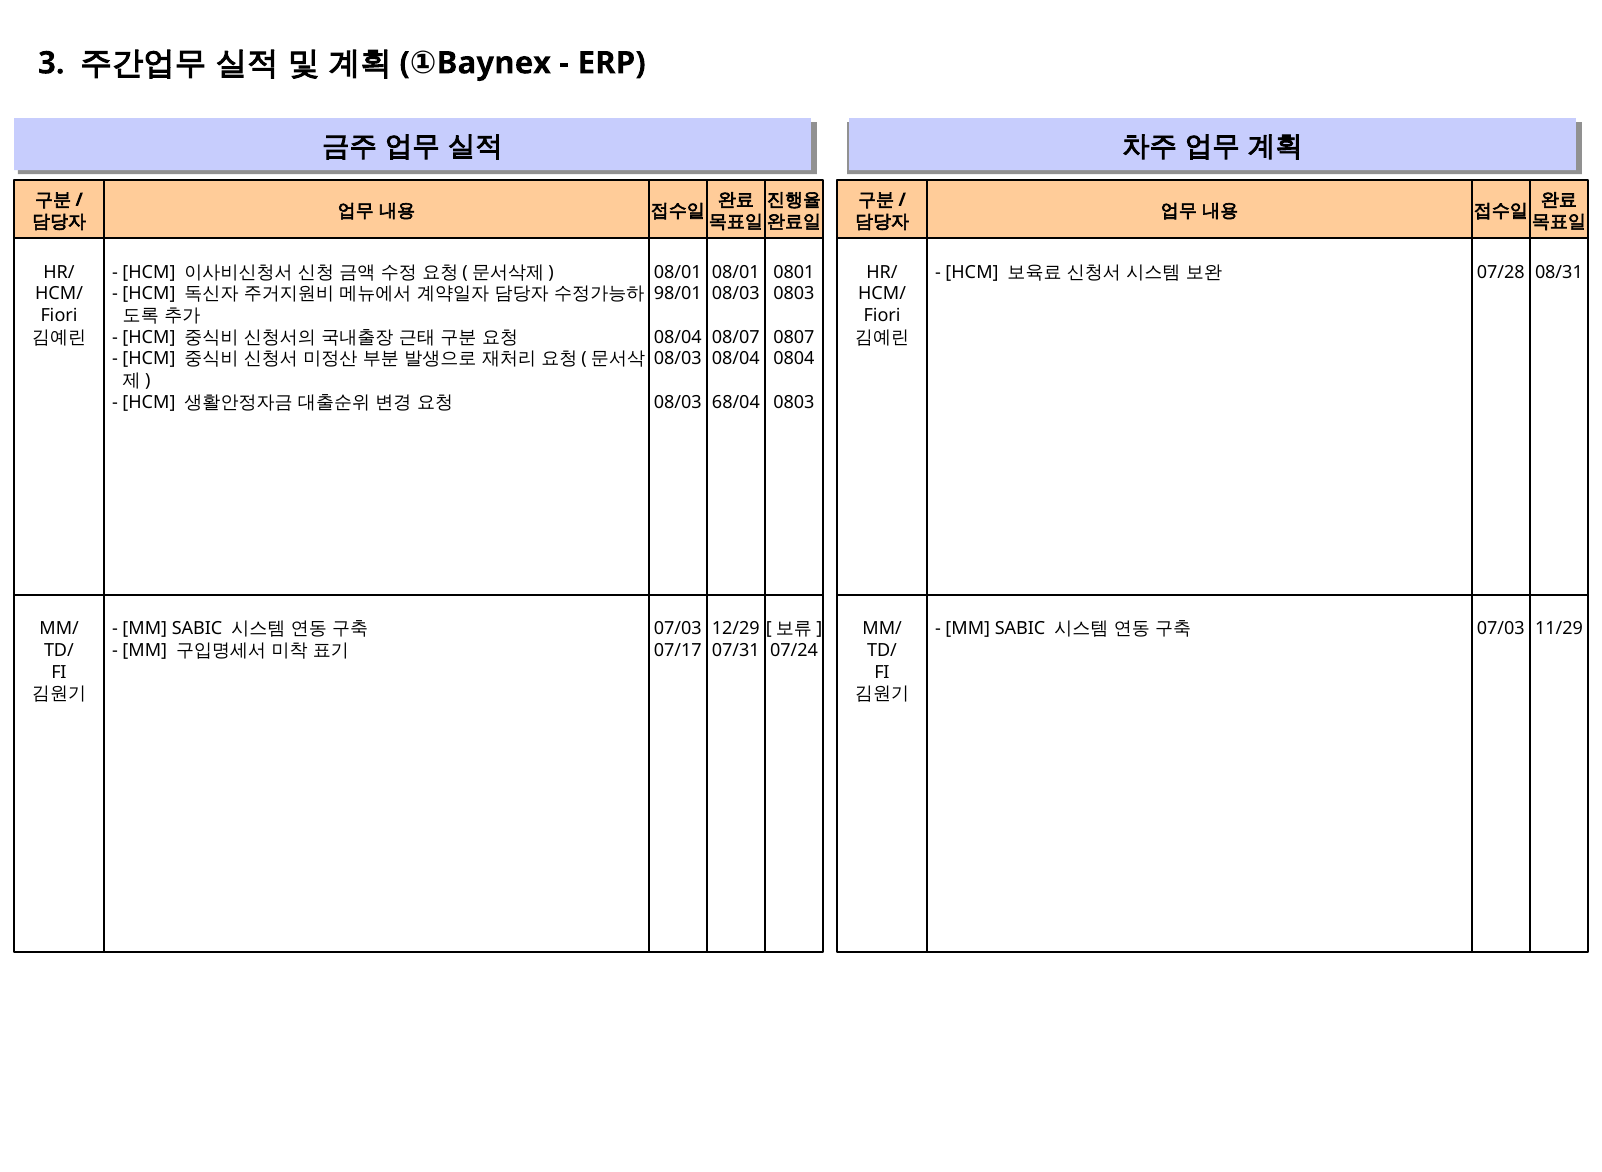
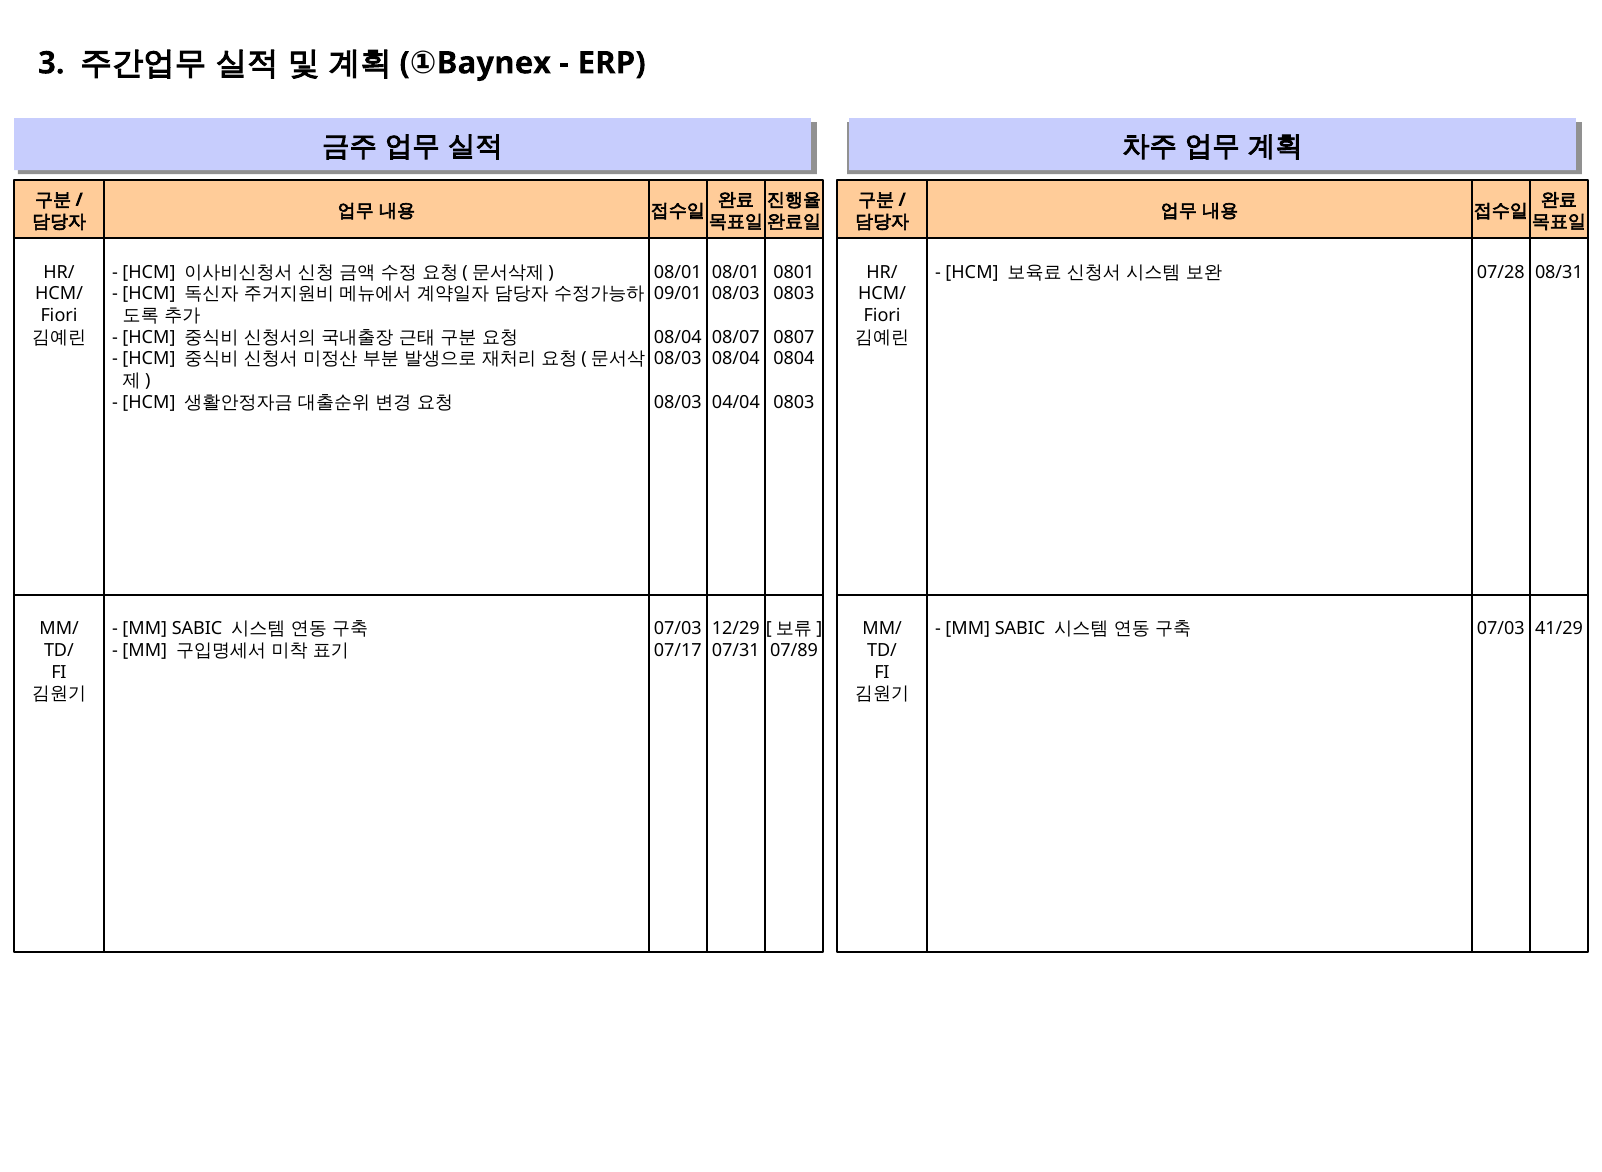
98/01: 98/01 -> 09/01 (678, 294)
68/04: 68/04 -> 04/04 (736, 402)
11/29: 11/29 -> 41/29 (1559, 629)
07/24: 07/24 -> 07/89 (794, 650)
